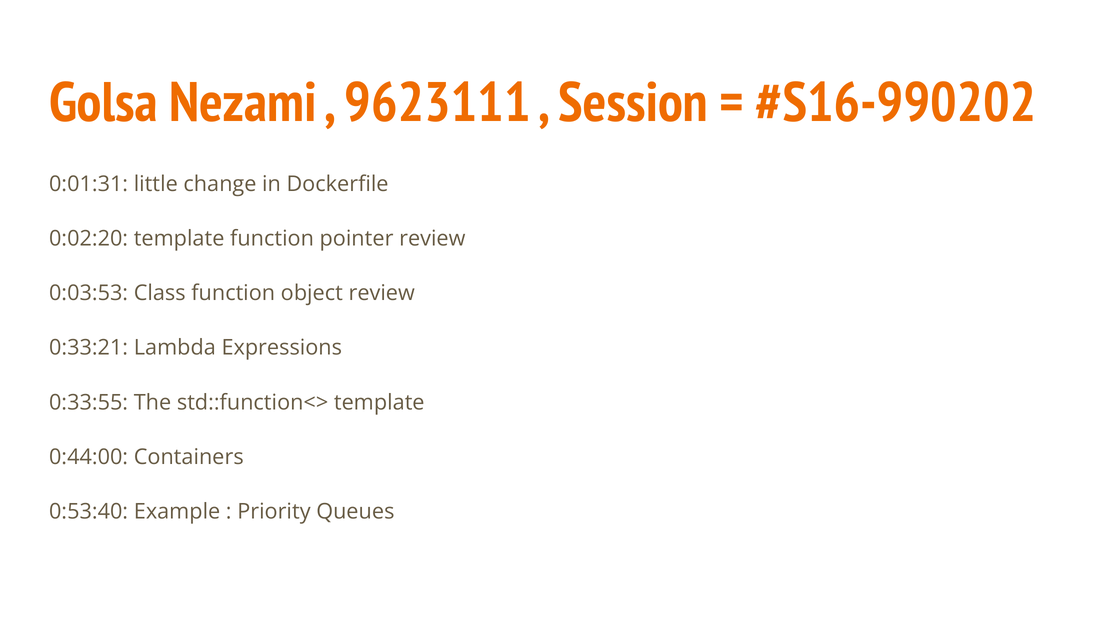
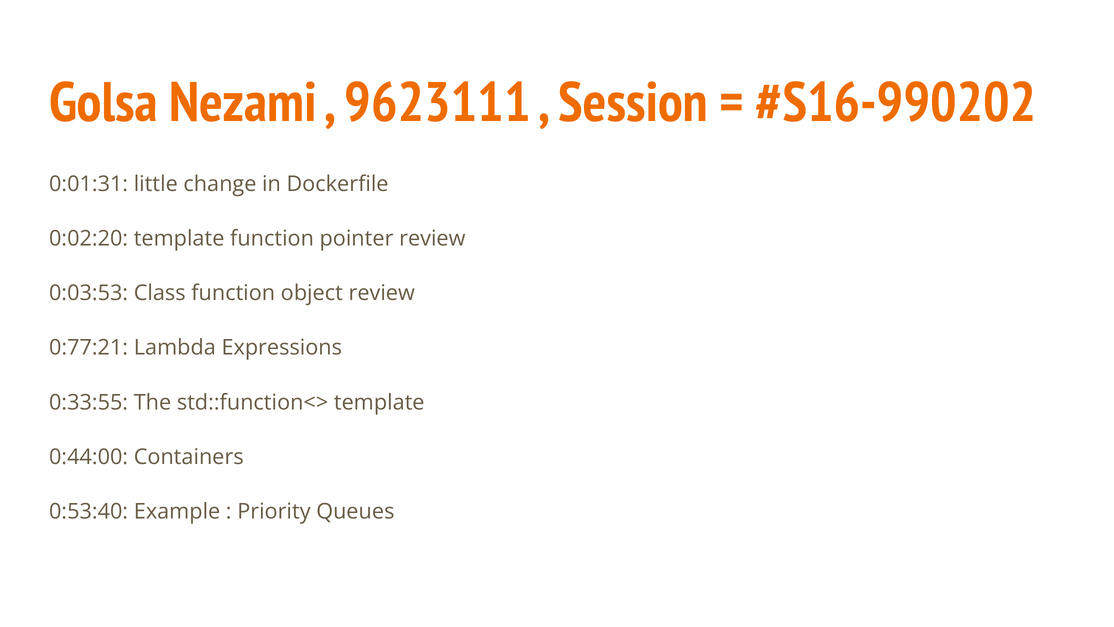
0:33:21: 0:33:21 -> 0:77:21 (89, 348)
